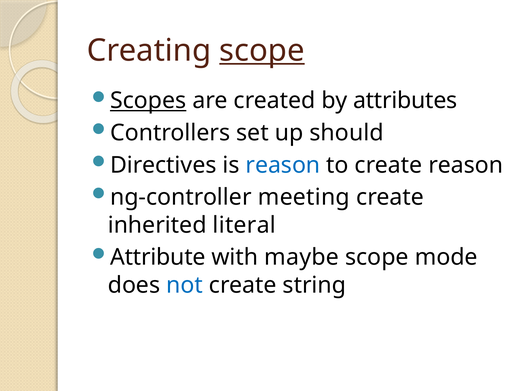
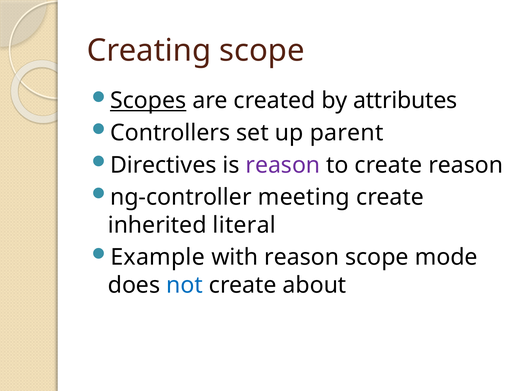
scope underline: present -> none (262, 50)
should: should -> parent (347, 133)
reason colour: blue -> purple (283, 165)
Attribute: Attribute -> Example (158, 257)
with maybe: maybe -> reason (302, 257)
string: string -> about (314, 285)
